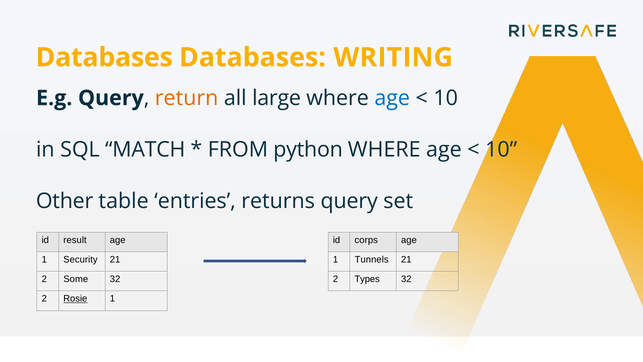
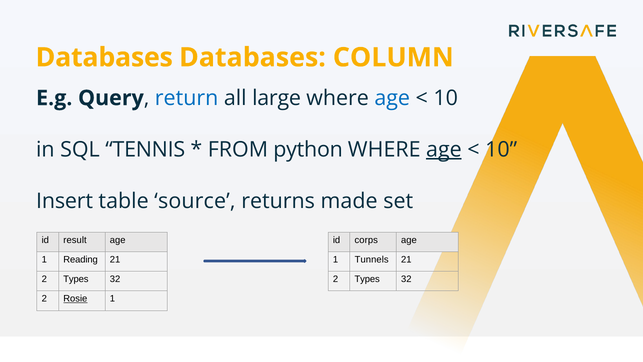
WRITING: WRITING -> COLUMN (393, 57)
return colour: orange -> blue (187, 98)
MATCH: MATCH -> TENNIS (145, 149)
age underline: none -> present (444, 149)
Other: Other -> Insert (65, 201)
entries: entries -> source (195, 201)
returns query: query -> made (349, 201)
Security: Security -> Reading (81, 259)
Some: Some -> Types (76, 279)
